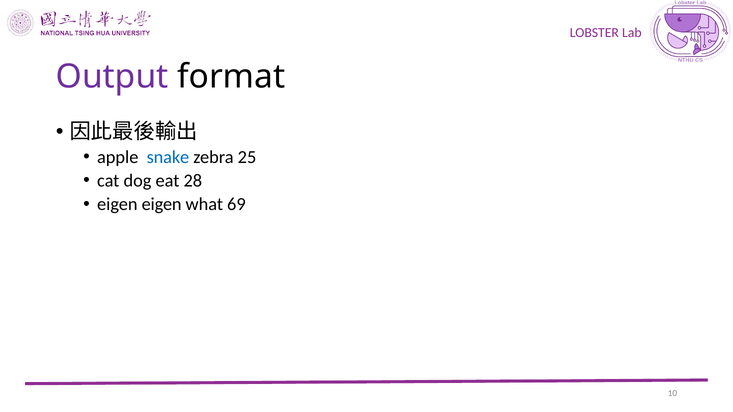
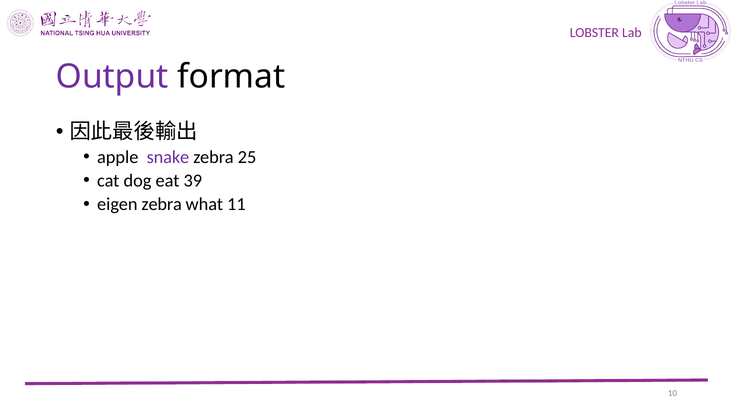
snake colour: blue -> purple (168, 157)
28: 28 -> 39 (193, 181)
eigen eigen: eigen -> zebra (162, 204)
69: 69 -> 11 (236, 204)
